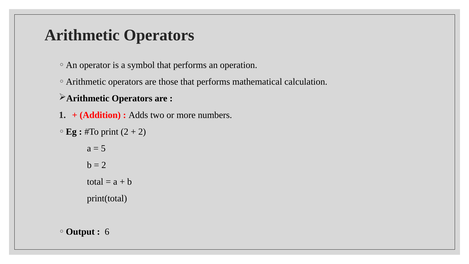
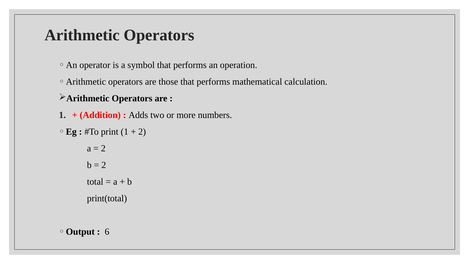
print 2: 2 -> 1 (125, 132)
5: 5 -> 2 (103, 148)
